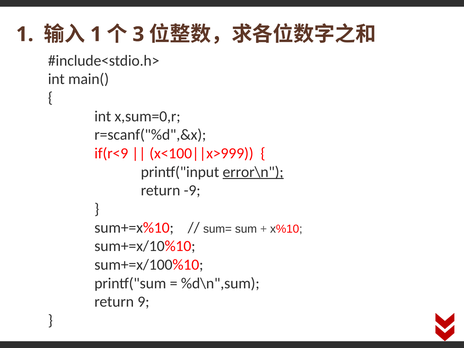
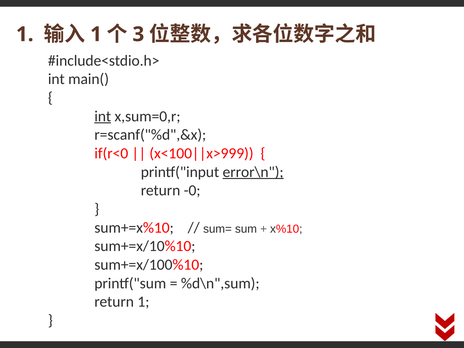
int underline: none -> present (103, 116)
if(r<9: if(r<9 -> if(r<0 (111, 153)
-9: -9 -> -0 (192, 190)
return 9: 9 -> 1 (143, 302)
